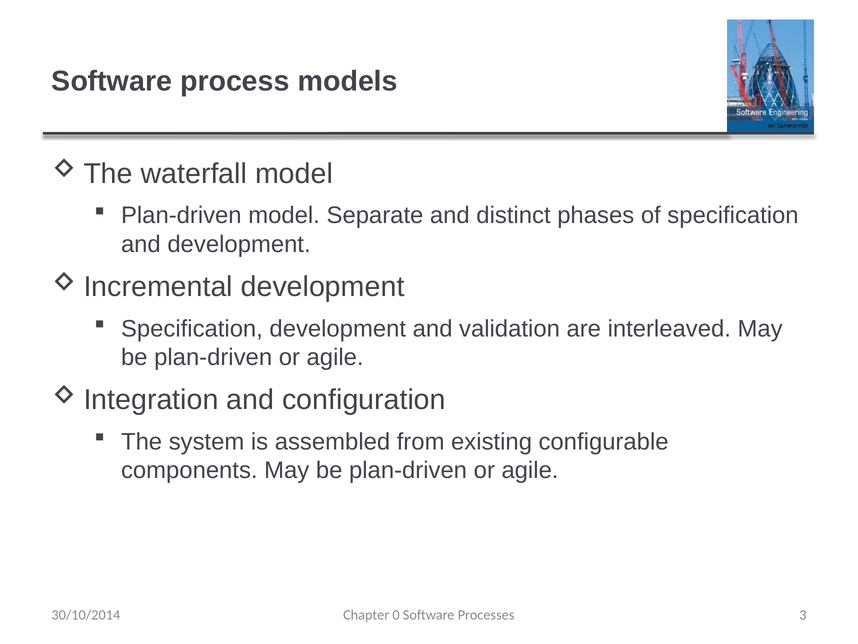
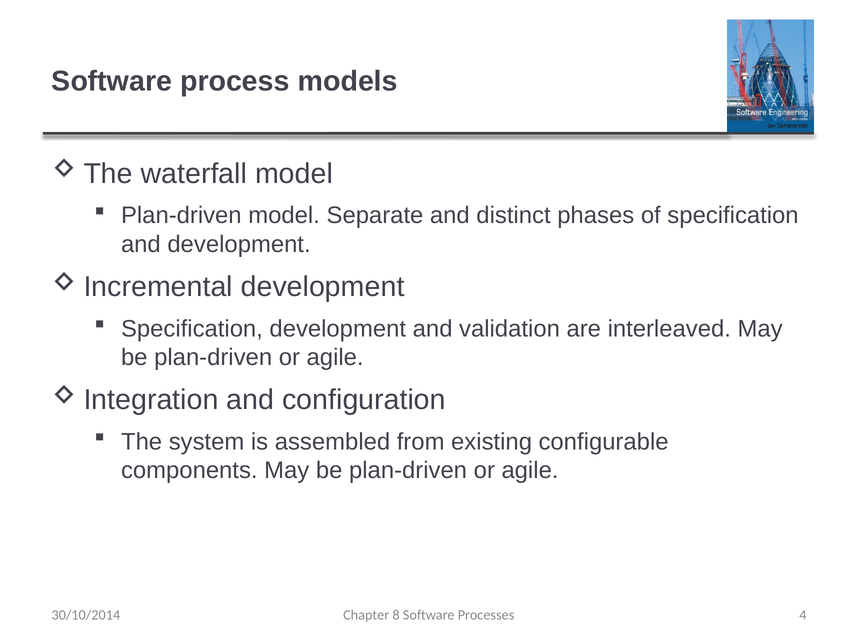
0: 0 -> 8 (396, 615)
3: 3 -> 4 (803, 614)
